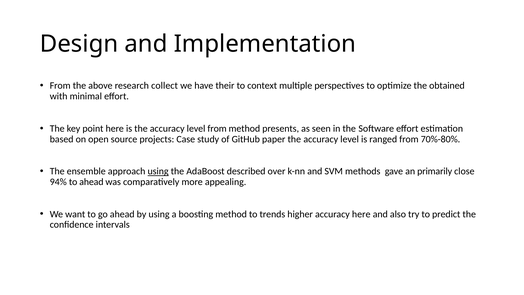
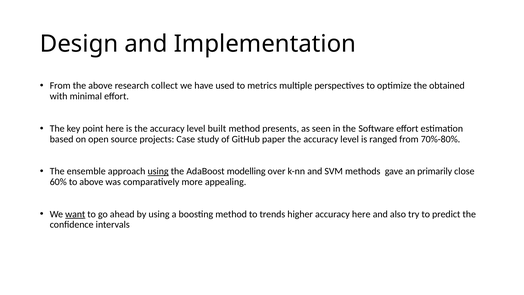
their: their -> used (225, 86)
context: context -> metrics (262, 86)
level from: from -> built (217, 128)
described: described -> modelling (246, 171)
94%: 94% -> 60% (58, 182)
to ahead: ahead -> above (91, 182)
want underline: none -> present (75, 214)
